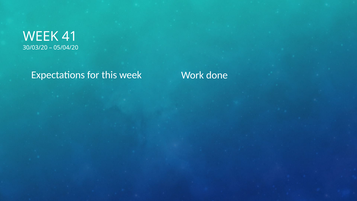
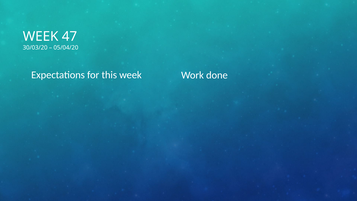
41: 41 -> 47 (69, 37)
